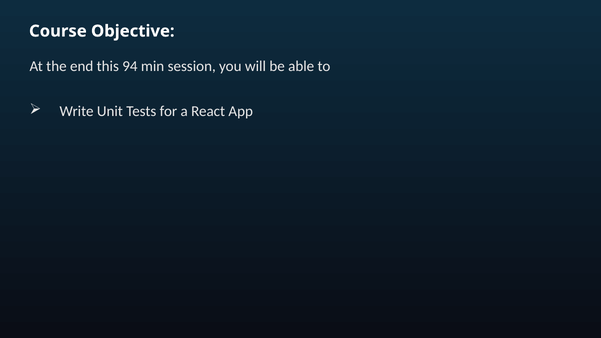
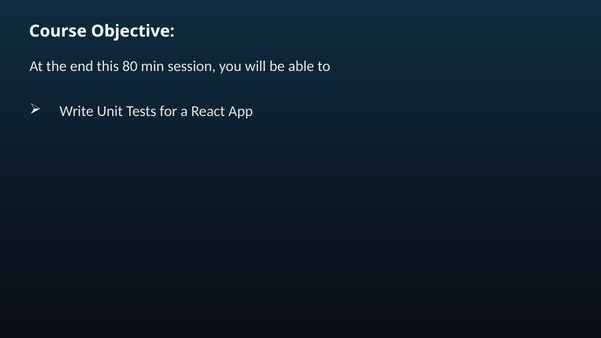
94: 94 -> 80 (130, 66)
